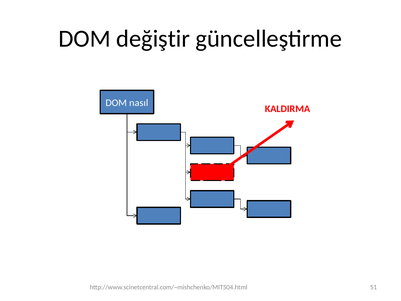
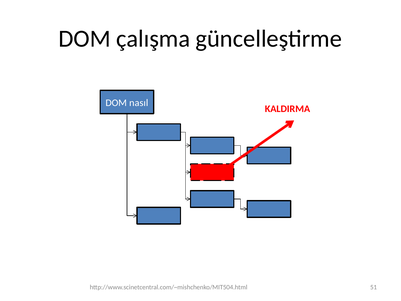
değiştir: değiştir -> çalışma (153, 39)
